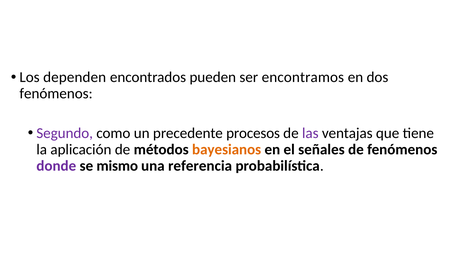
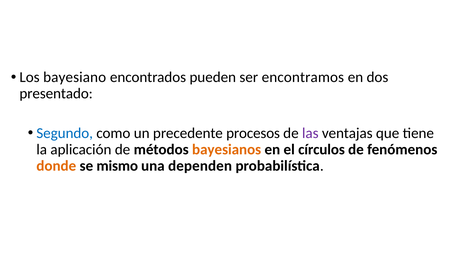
dependen: dependen -> bayesiano (75, 77)
fenómenos: fenómenos -> presentado (56, 94)
Segundo colour: purple -> blue (65, 133)
señales: señales -> círculos (322, 149)
donde colour: purple -> orange (56, 166)
referencia: referencia -> dependen (200, 166)
